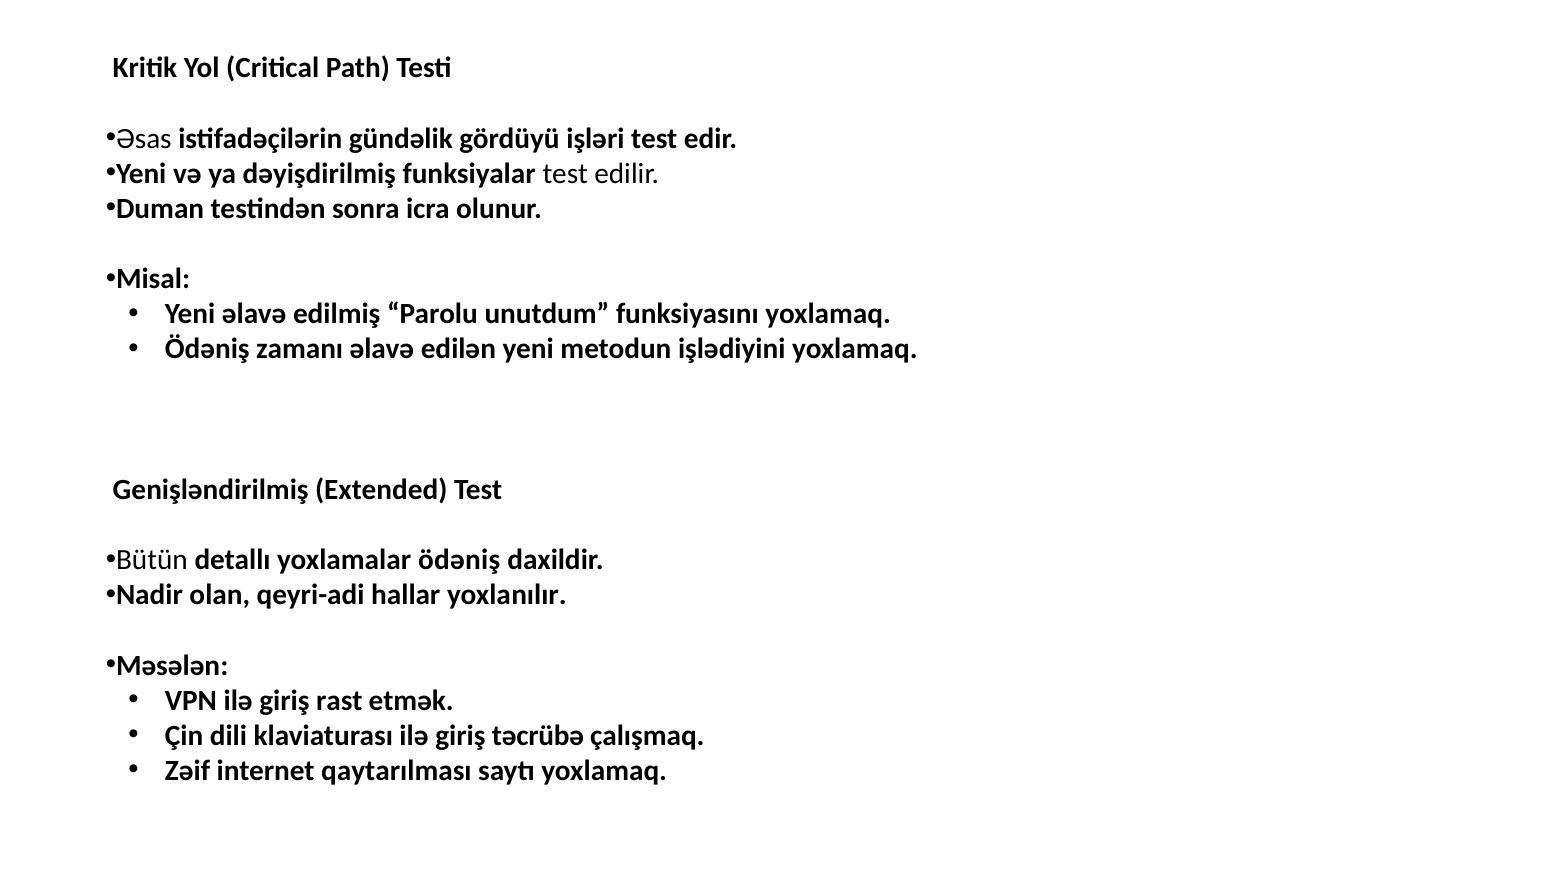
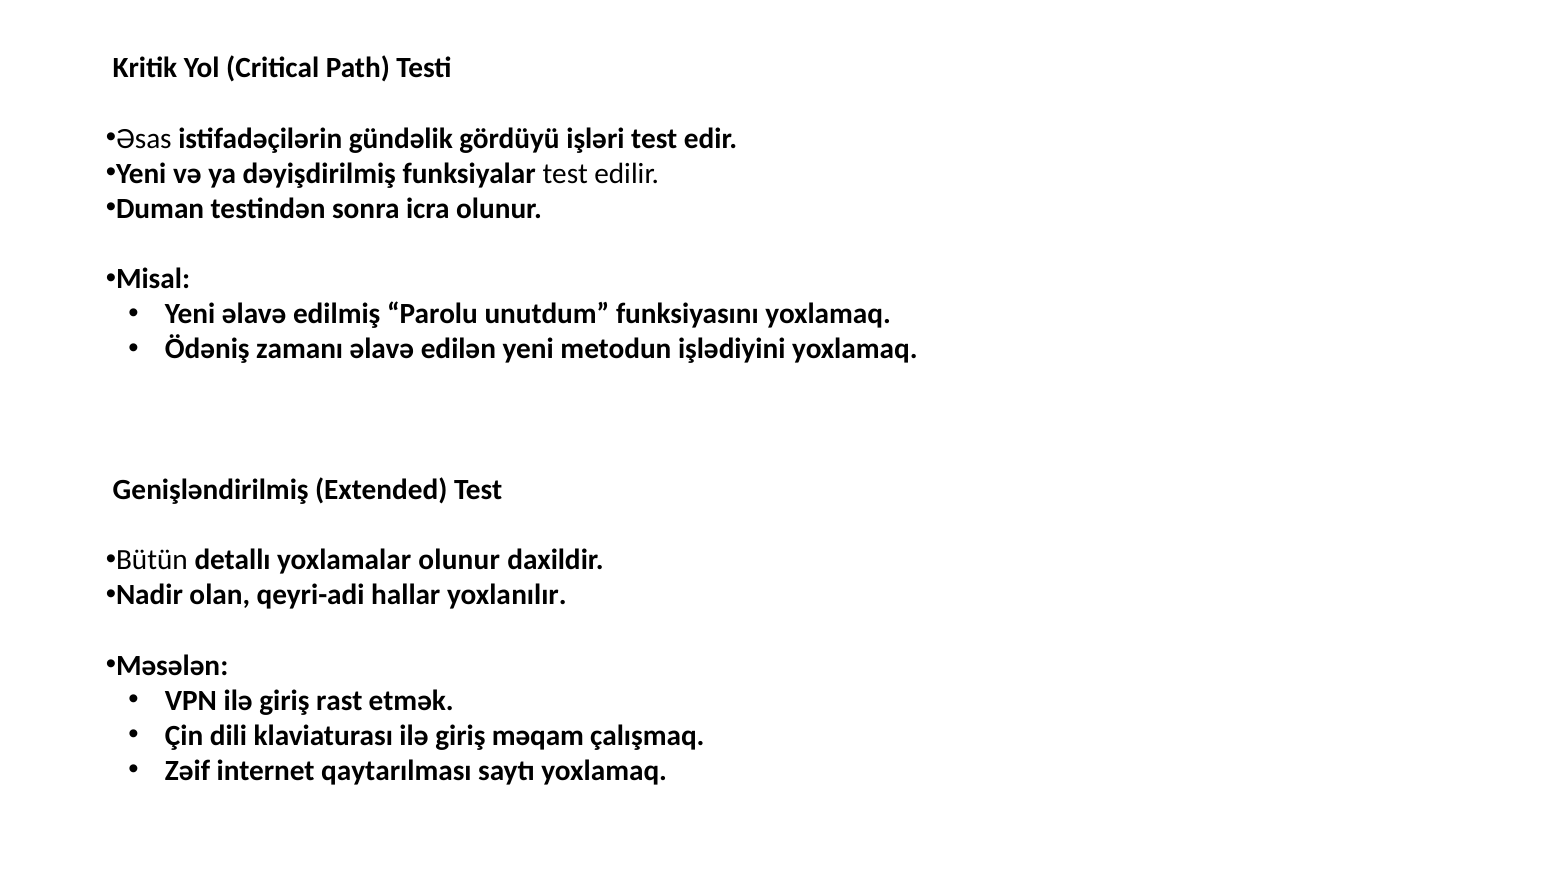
yoxlamalar ödəniş: ödəniş -> olunur (459, 560)
təcrübə: təcrübə -> məqam (538, 736)
